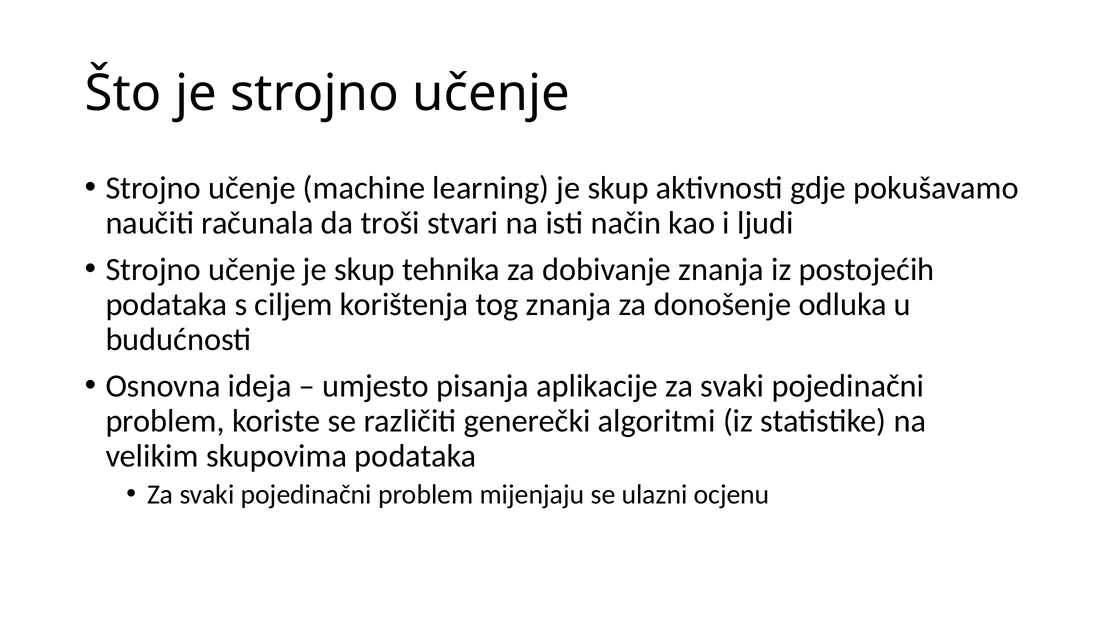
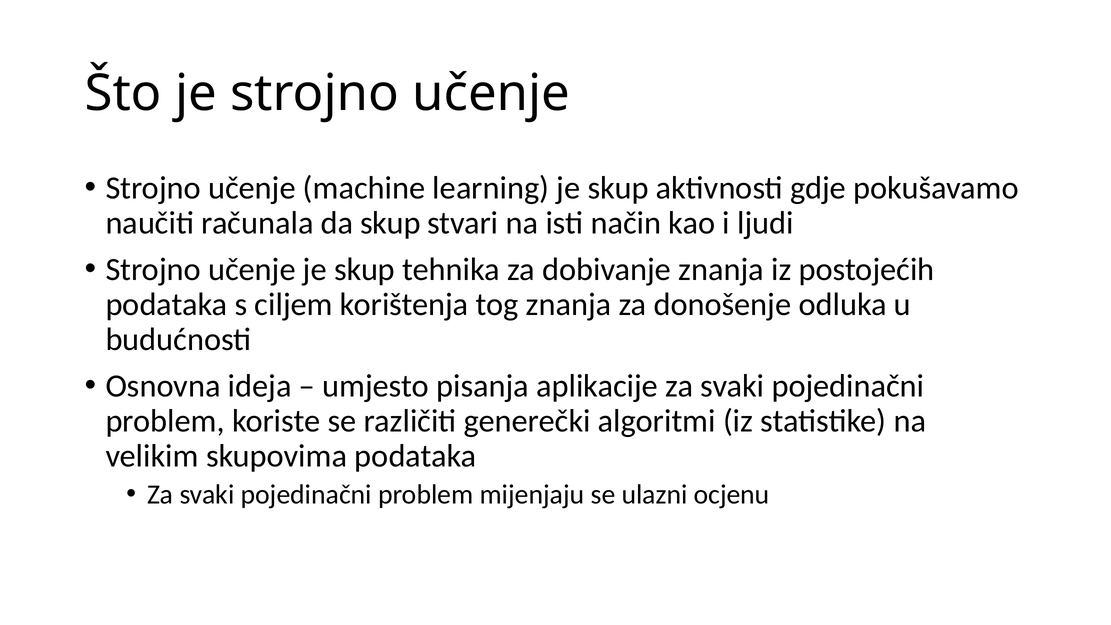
da troši: troši -> skup (390, 223)
